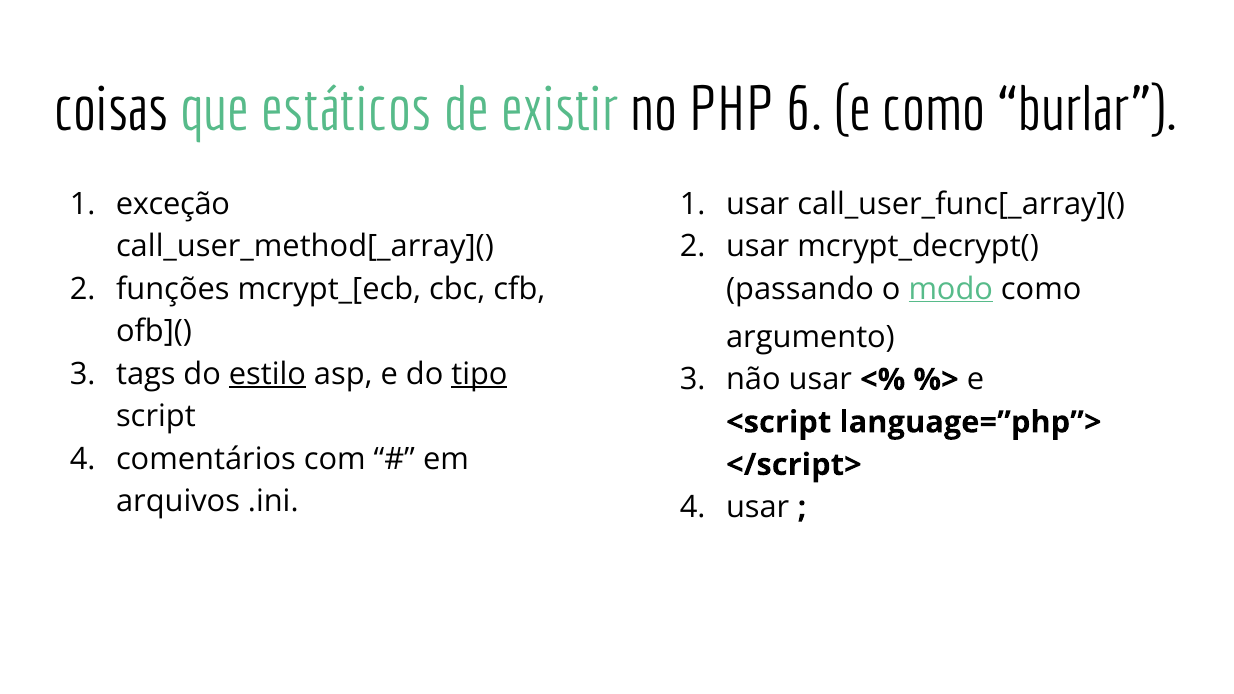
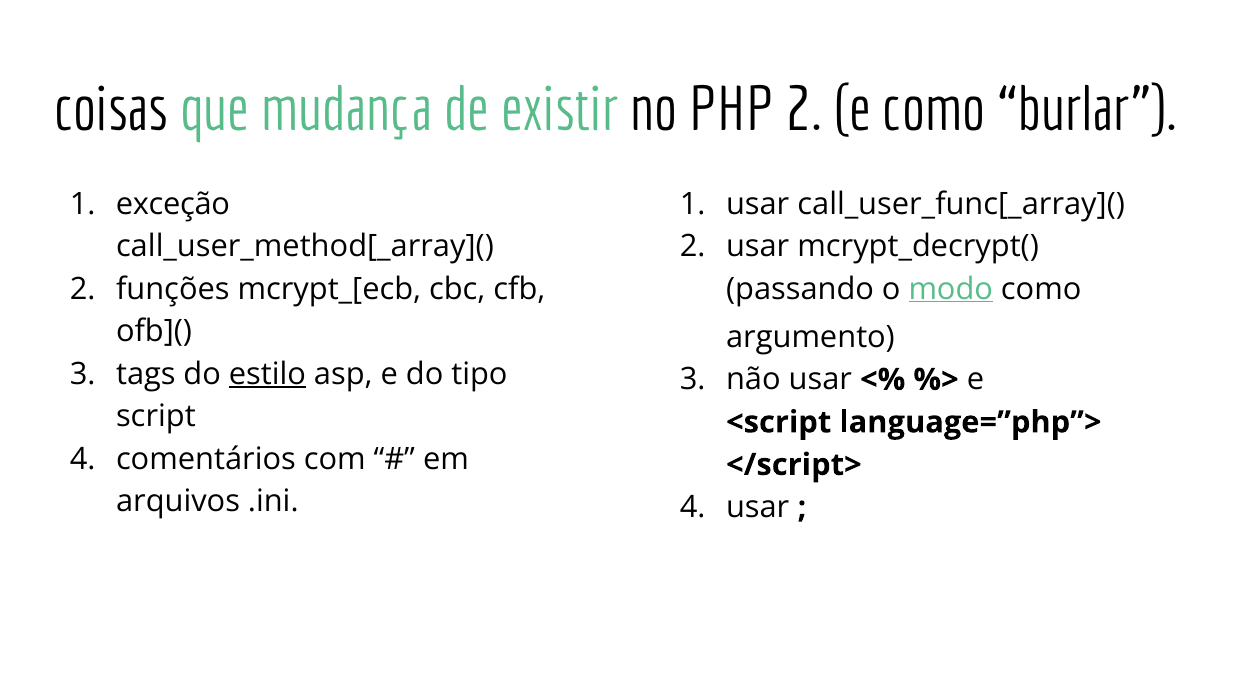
estáticos: estáticos -> mudança (347, 110)
PHP 6: 6 -> 2 (804, 110)
tipo underline: present -> none (479, 374)
